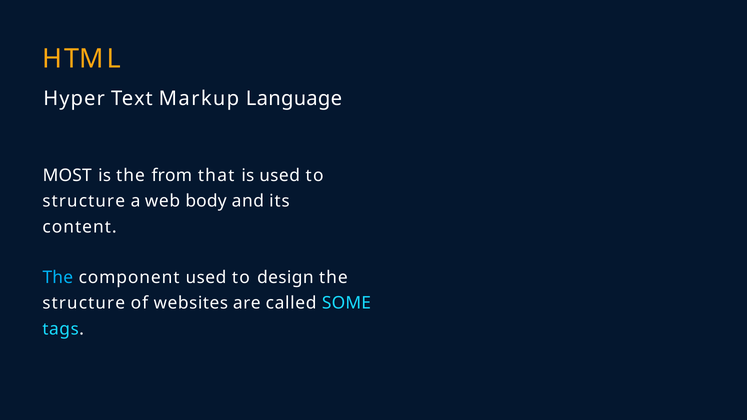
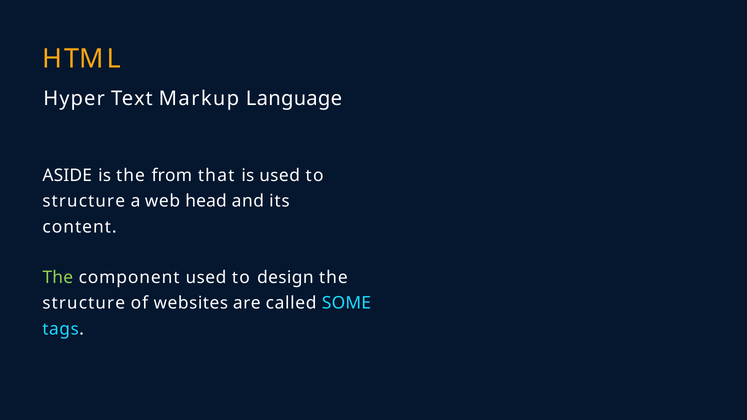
MOST: MOST -> ASIDE (67, 175)
body: body -> head (206, 201)
The colour: light blue -> light green (58, 278)
